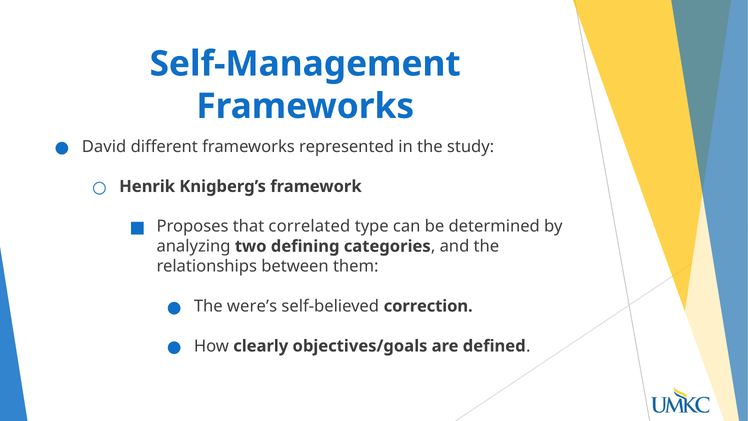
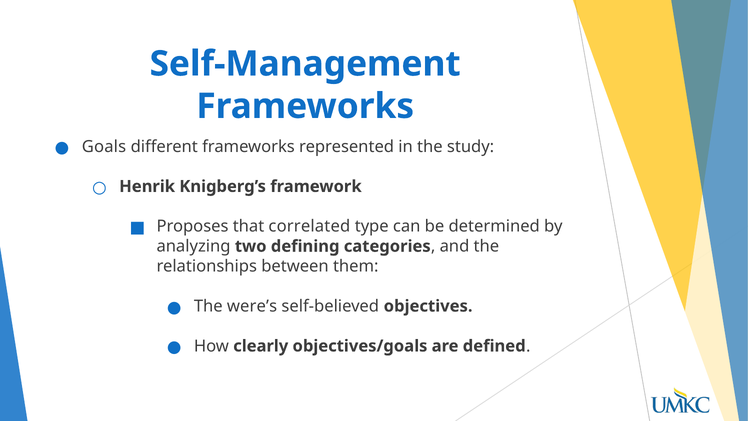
David: David -> Goals (104, 146)
correction: correction -> objectives (428, 306)
